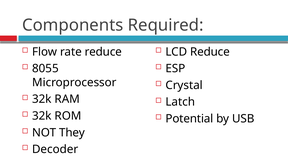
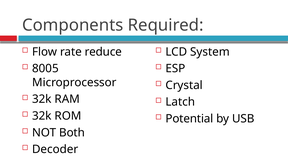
LCD Reduce: Reduce -> System (210, 52)
8055: 8055 -> 8005 (45, 69)
They: They -> Both (72, 133)
